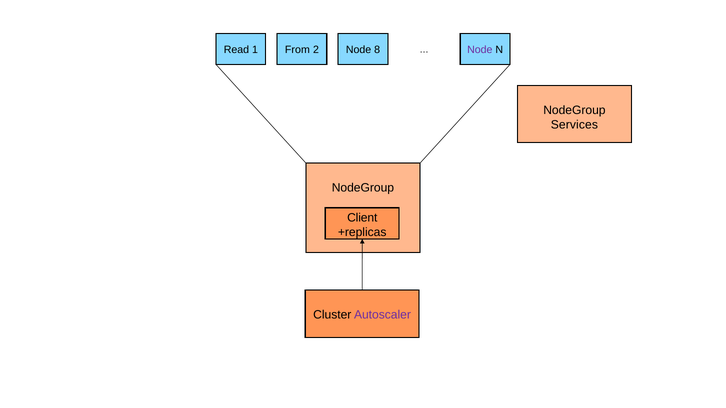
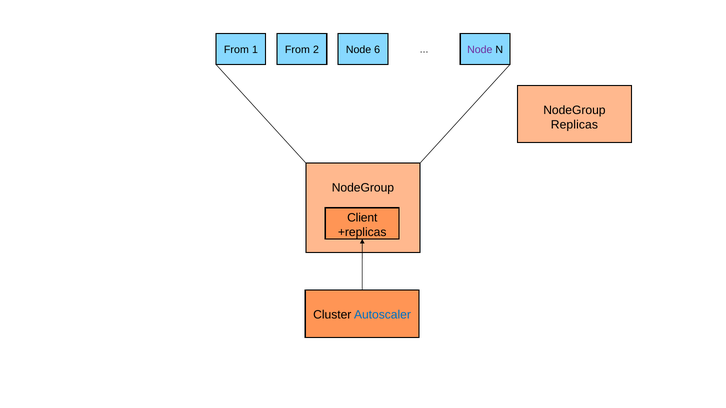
Read: Read -> From (236, 50)
8: 8 -> 6 (377, 50)
Services: Services -> Replicas (574, 125)
Autoscaler colour: purple -> blue (382, 315)
